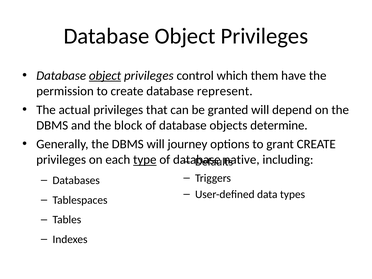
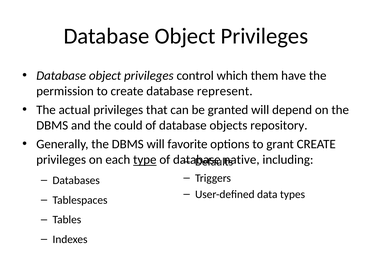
object underline: present -> none (105, 76)
block: block -> could (128, 125)
determine: determine -> repository (279, 125)
journey: journey -> favorite (187, 144)
